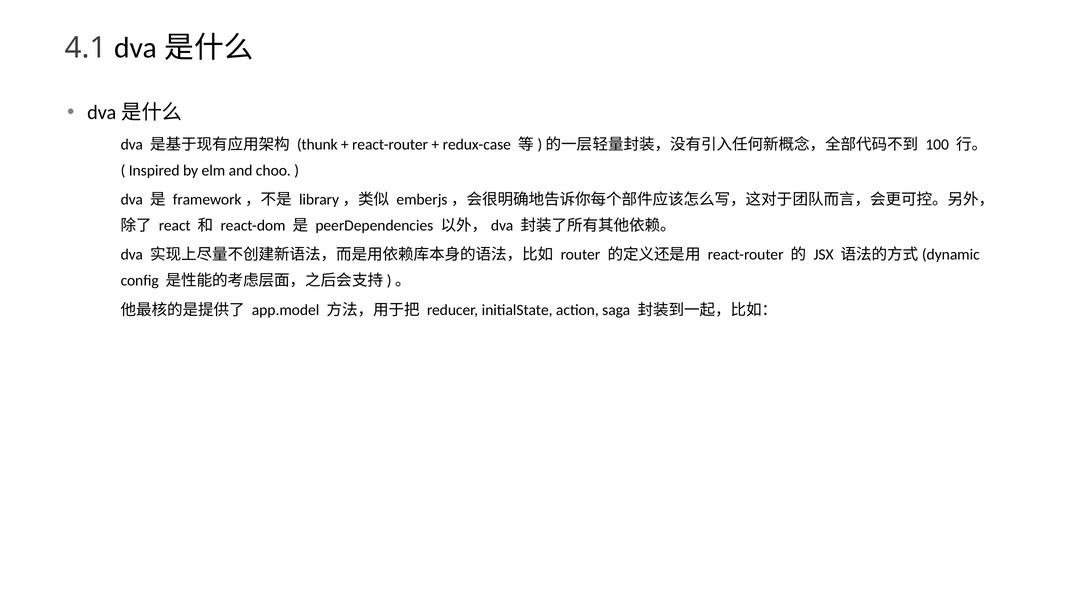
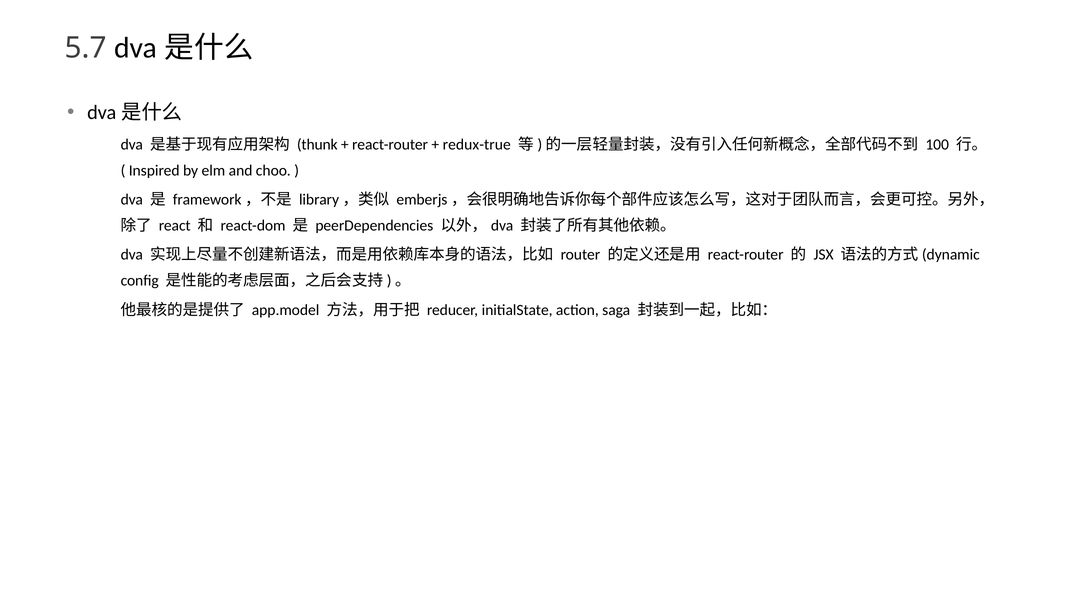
4.1: 4.1 -> 5.7 (86, 48)
redux-case: redux-case -> redux-true (477, 144)
